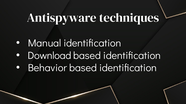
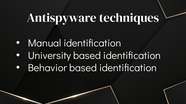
Download: Download -> University (49, 56)
